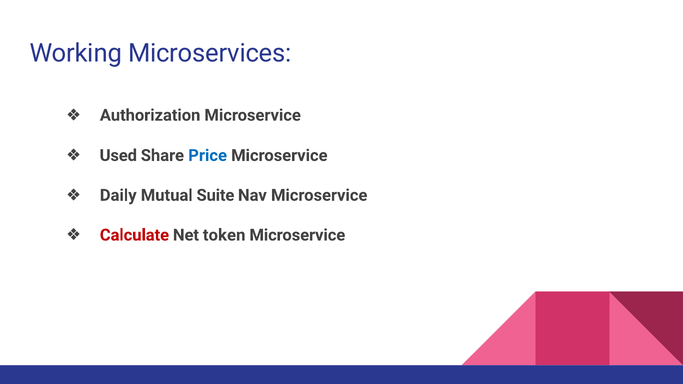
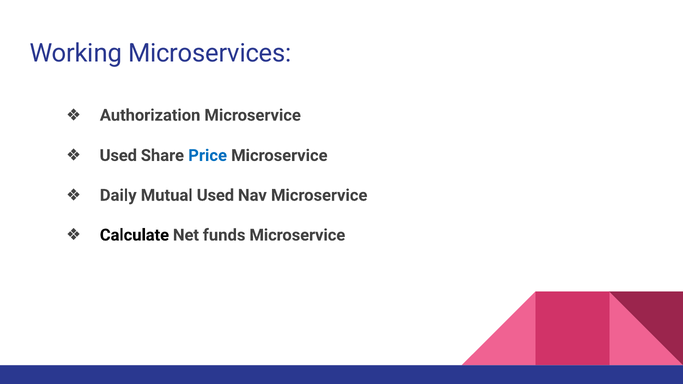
Mutual Suite: Suite -> Used (215, 195)
Calculate colour: red -> black (134, 235)
token: token -> funds (224, 235)
